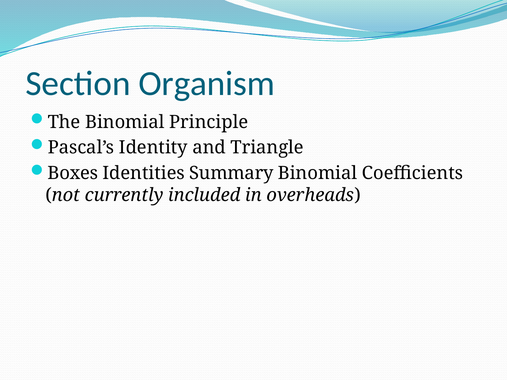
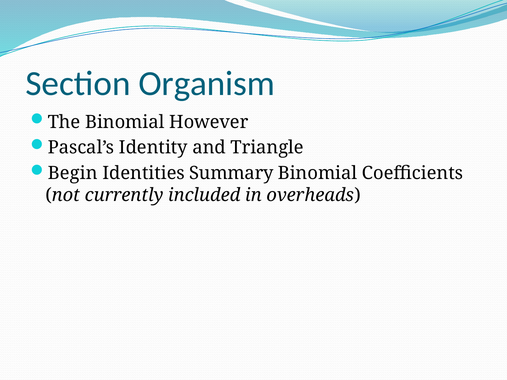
Principle: Principle -> However (209, 122)
Boxes: Boxes -> Begin (73, 173)
